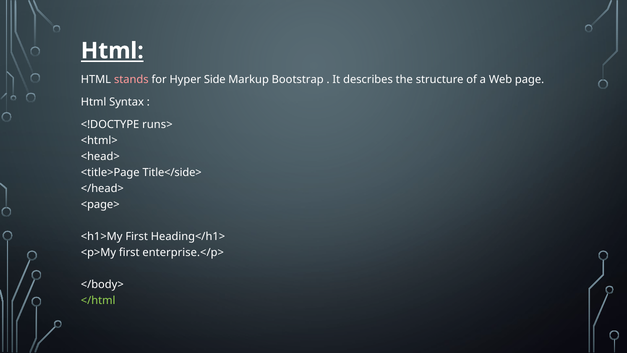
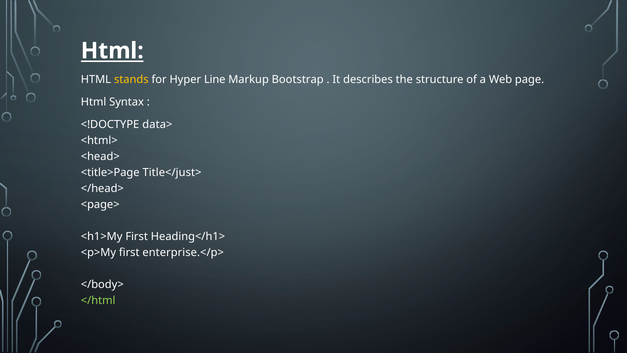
stands colour: pink -> yellow (131, 79)
Side: Side -> Line (215, 79)
runs>: runs> -> data> (157, 125)
Title</side>: Title</side> -> Title</just> (172, 173)
